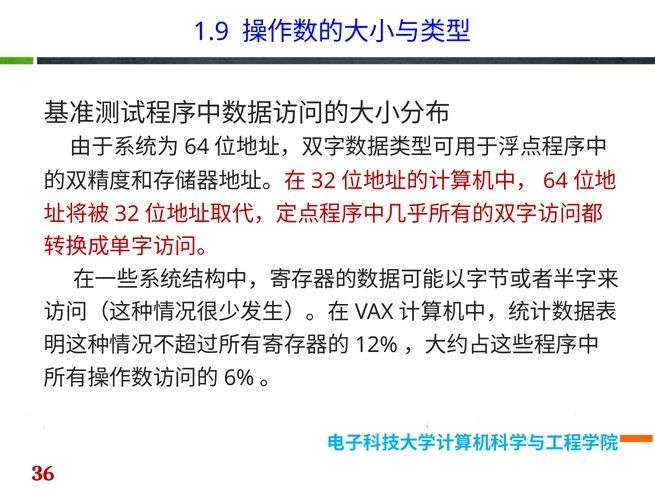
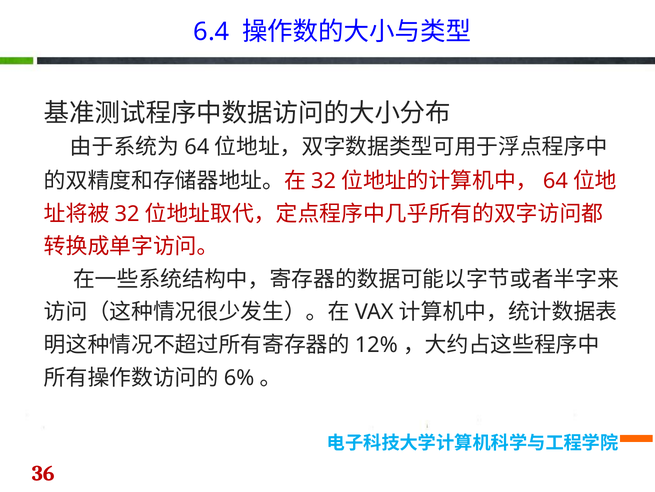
1.9: 1.9 -> 6.4 (211, 32)
